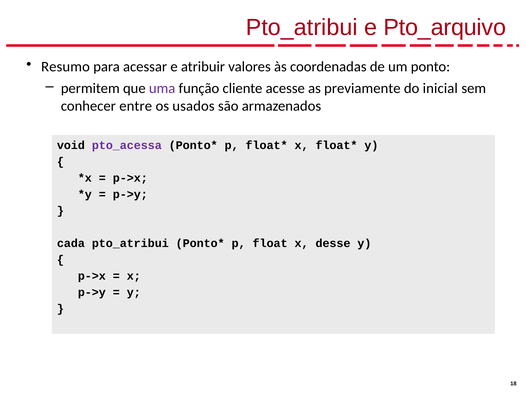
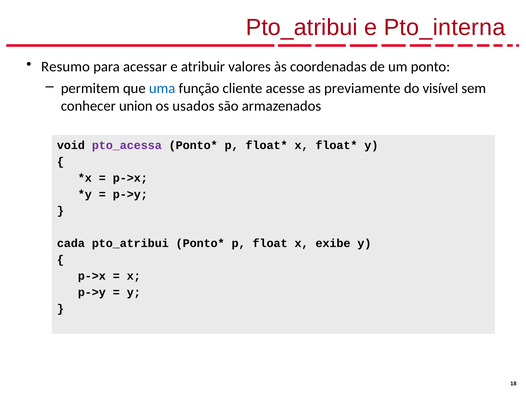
Pto_arquivo: Pto_arquivo -> Pto_interna (445, 28)
uma colour: purple -> blue (162, 89)
inicial: inicial -> visível (440, 89)
entre: entre -> union (136, 106)
desse: desse -> exibe (333, 244)
